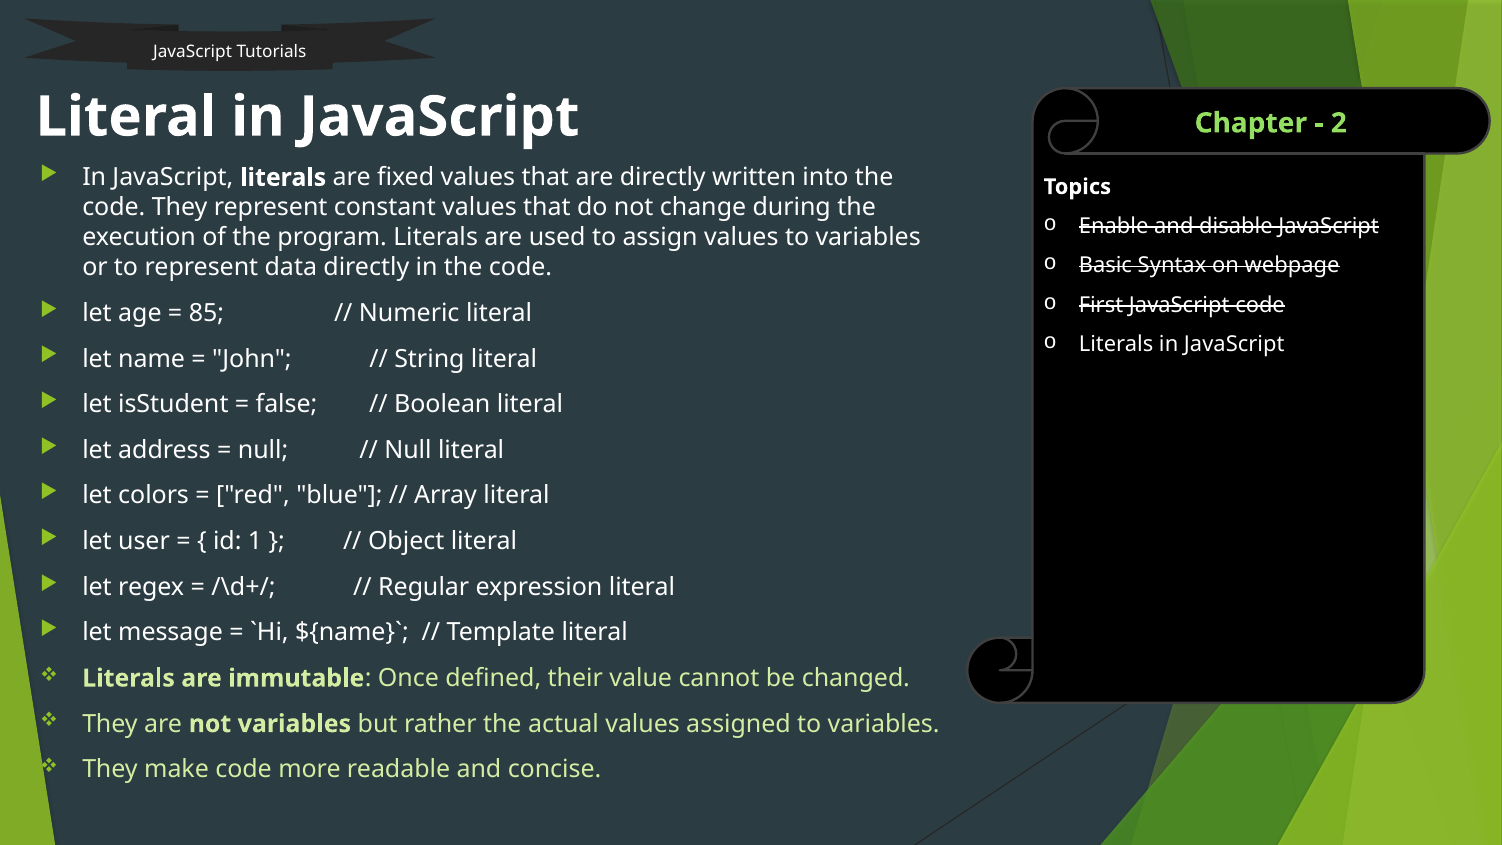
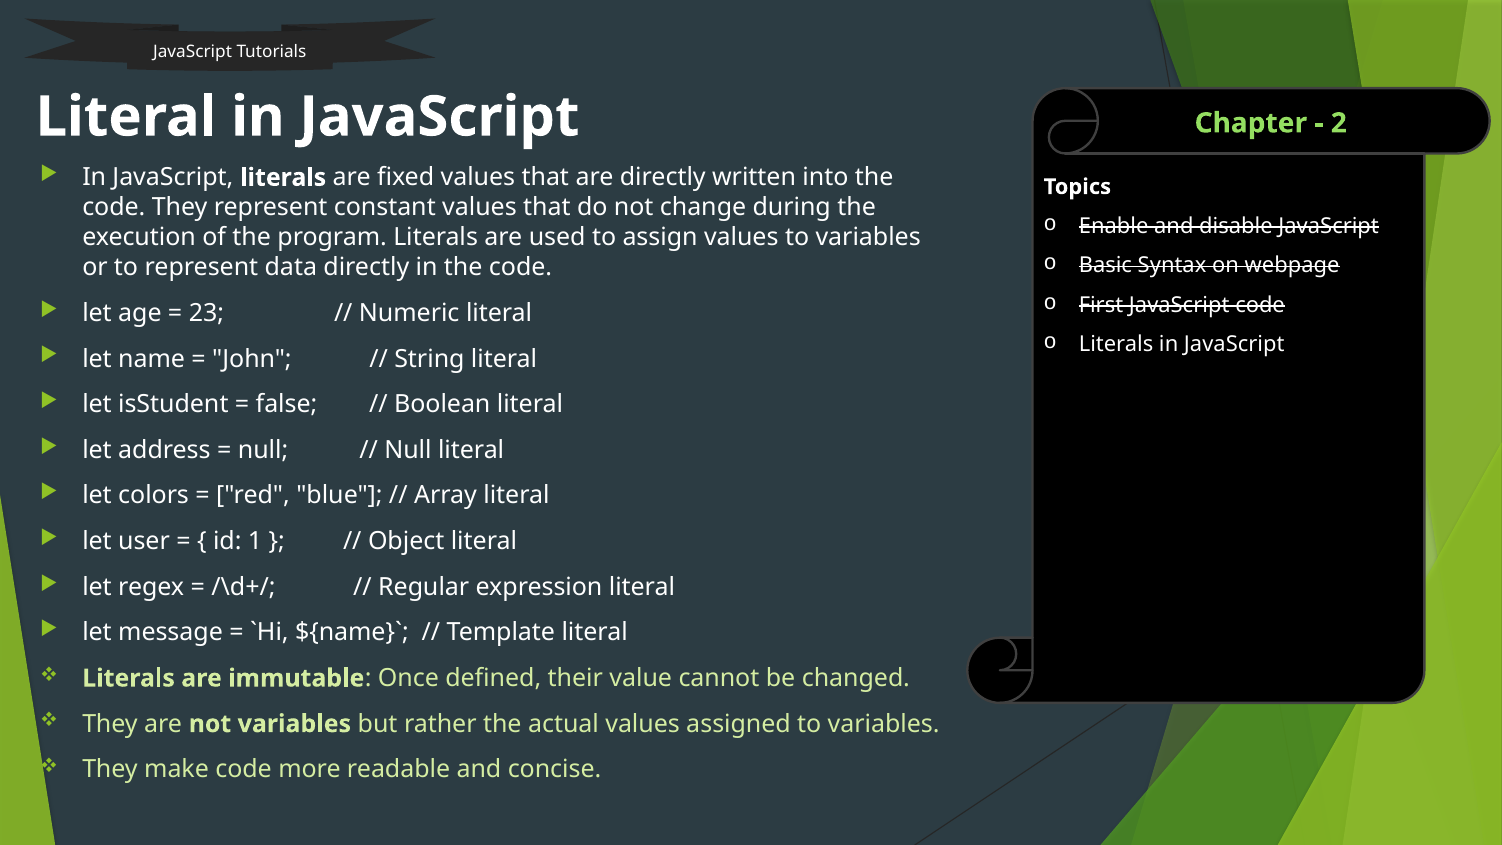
85: 85 -> 23 (206, 313)
